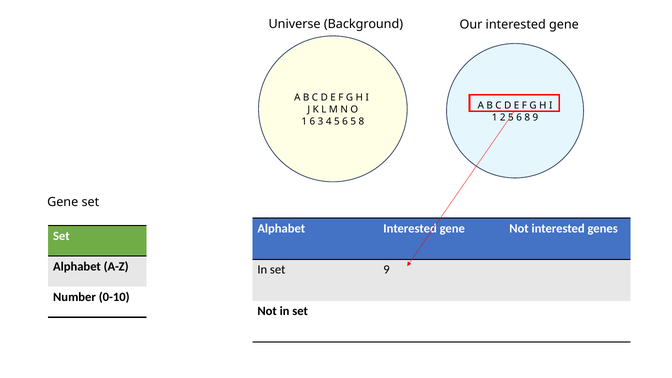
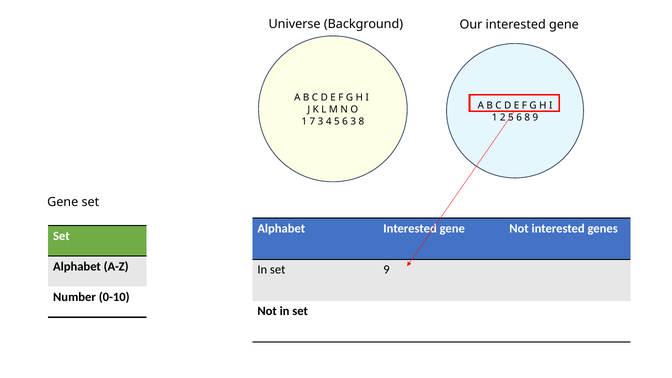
1 6: 6 -> 7 (312, 121)
6 5: 5 -> 3 (353, 121)
